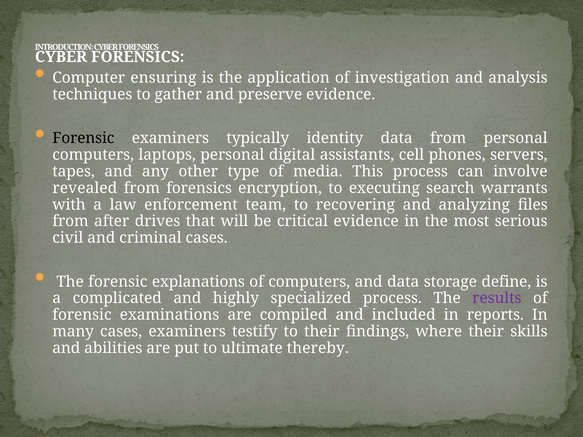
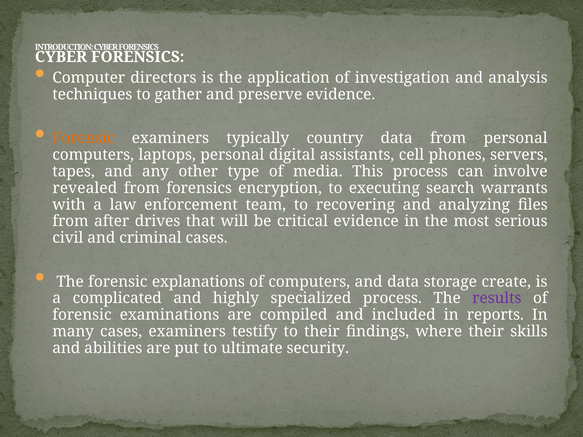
ensuring: ensuring -> directors (163, 78)
Forensic colour: black -> orange (83, 138)
identity: identity -> country (335, 138)
define: define -> create (506, 282)
thereby: thereby -> security (318, 348)
